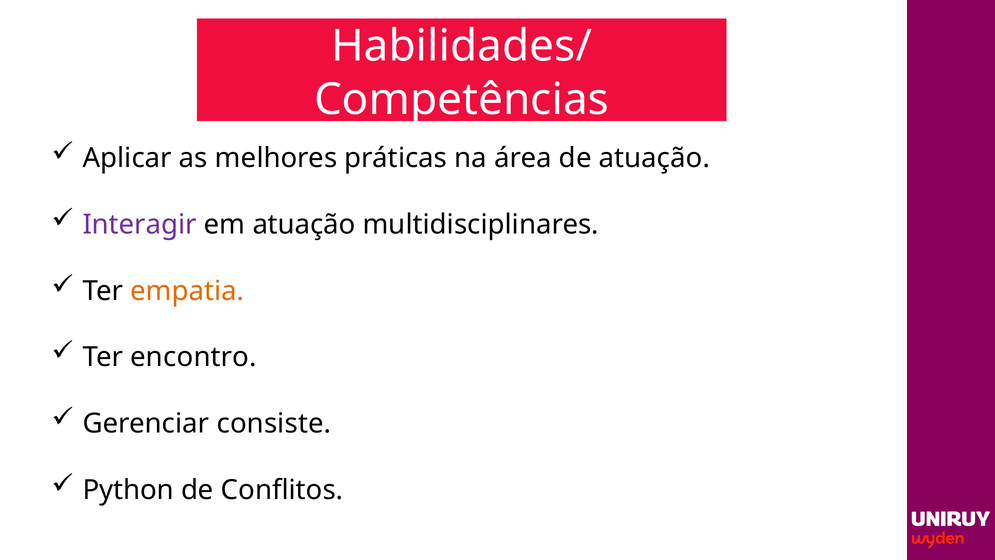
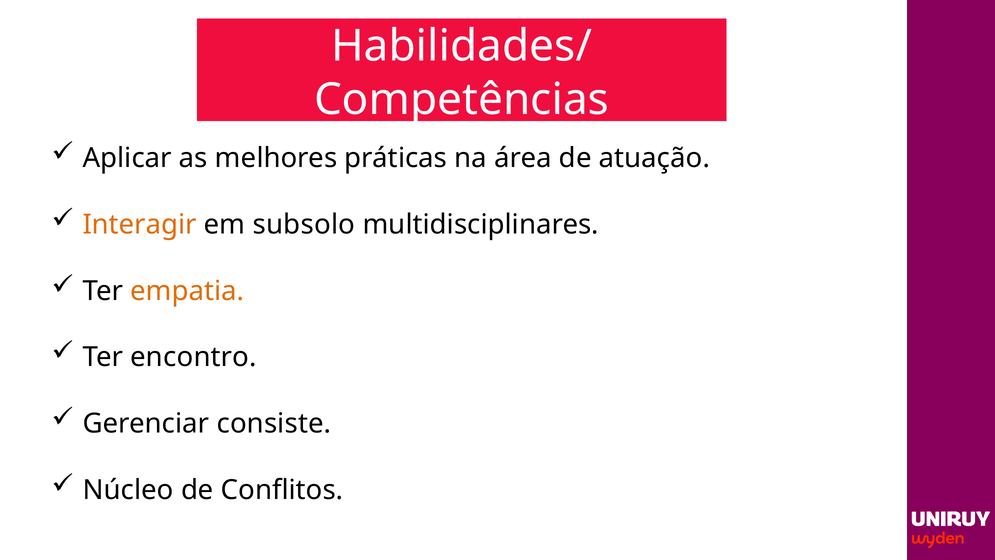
Interagir colour: purple -> orange (140, 224)
em atuação: atuação -> subsolo (304, 224)
Python: Python -> Núcleo (128, 490)
